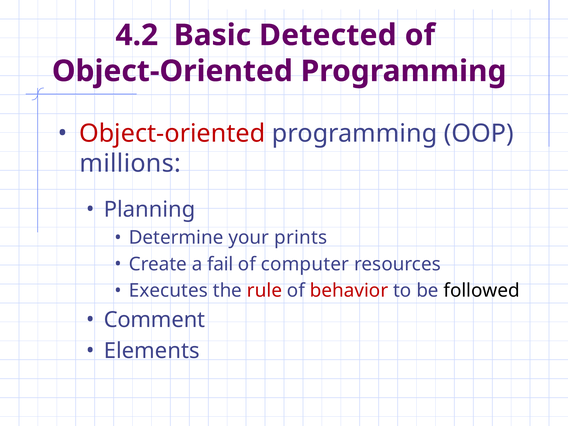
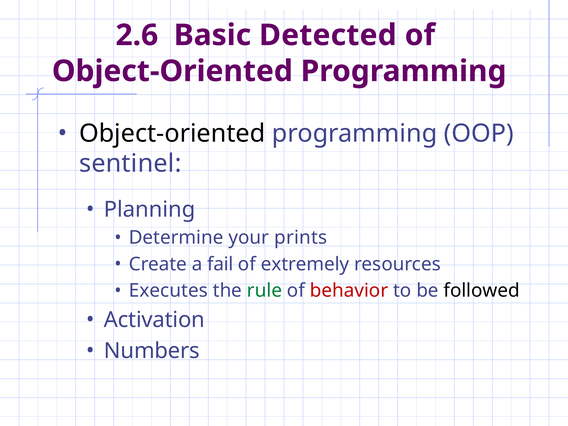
4.2: 4.2 -> 2.6 (137, 35)
Object-oriented colour: red -> black (172, 133)
millions: millions -> sentinel (130, 164)
computer: computer -> extremely (305, 264)
rule colour: red -> green (264, 291)
Comment: Comment -> Activation (154, 320)
Elements: Elements -> Numbers (152, 351)
